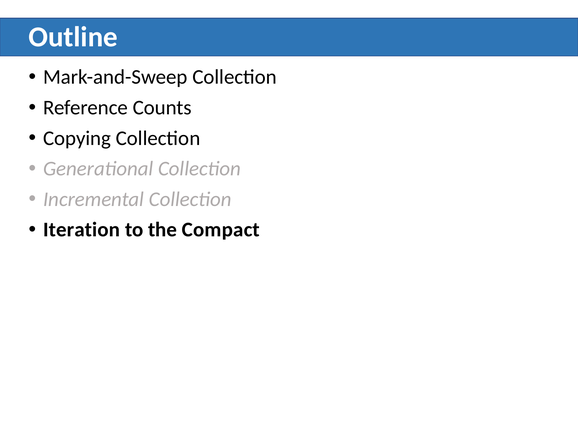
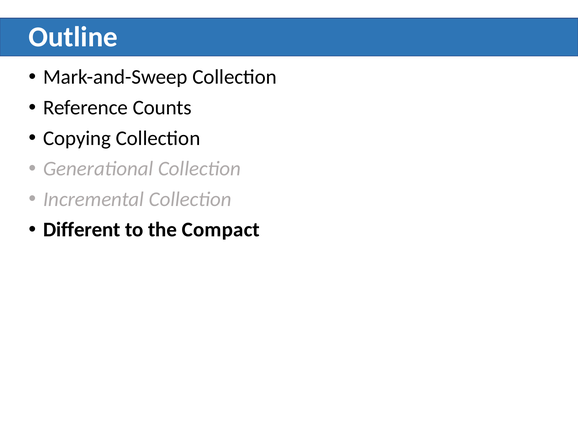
Iteration: Iteration -> Different (82, 230)
